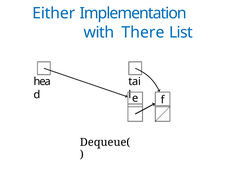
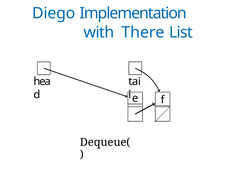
Either: Either -> Diego (54, 13)
